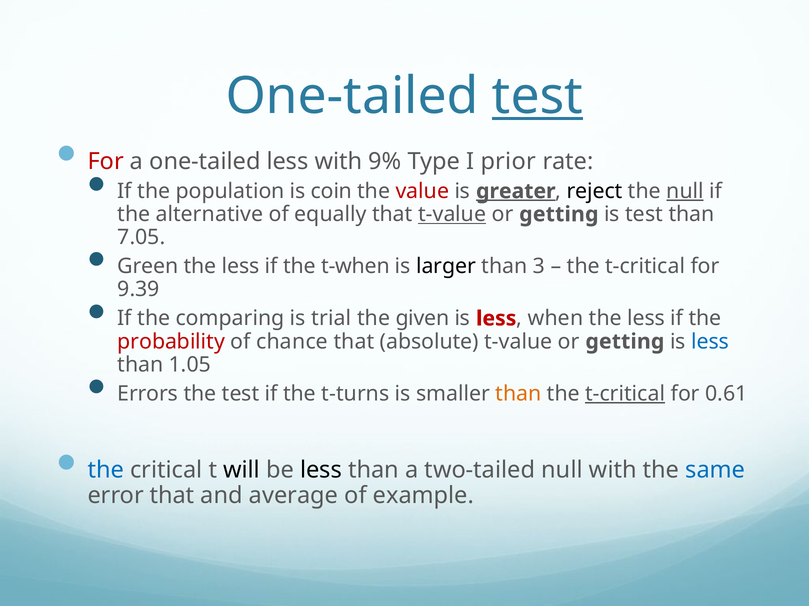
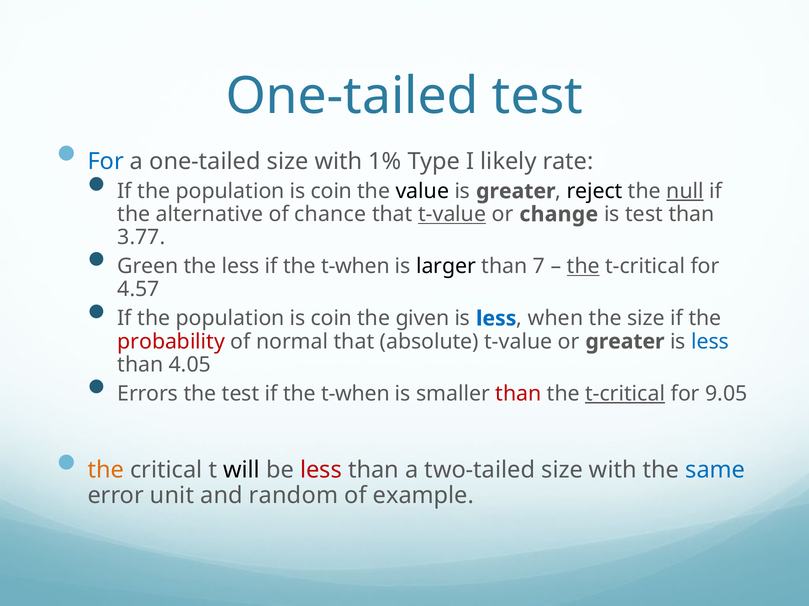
test underline: present -> none (538, 96)
For colour: red -> blue (106, 161)
one-tailed less: less -> size (288, 161)
9%: 9% -> 1% (385, 161)
prior: prior -> likely (508, 161)
value colour: red -> black (422, 191)
greater underline: present -> none (516, 191)
equally: equally -> chance (330, 215)
getting: getting -> change (559, 215)
7.05: 7.05 -> 3.77 (141, 238)
3: 3 -> 7 (539, 267)
the underline: none -> present (583, 267)
9.39: 9.39 -> 4.57 (138, 290)
comparing: comparing -> population (230, 319)
trial: trial -> coin (332, 319)
less colour: red -> blue (496, 319)
less: less -> size (646, 319)
chance: chance -> normal (292, 342)
getting: getting -> greater (625, 342)
1.05: 1.05 -> 4.05 (190, 365)
t-turns: t-turns -> t-when (356, 394)
than colour: orange -> red (518, 394)
0.61: 0.61 -> 9.05 (726, 394)
the colour: blue -> orange (106, 471)
less colour: black -> red (321, 471)
two-tailed null: null -> size (562, 471)
error that: that -> unit (172, 496)
average: average -> random (293, 496)
